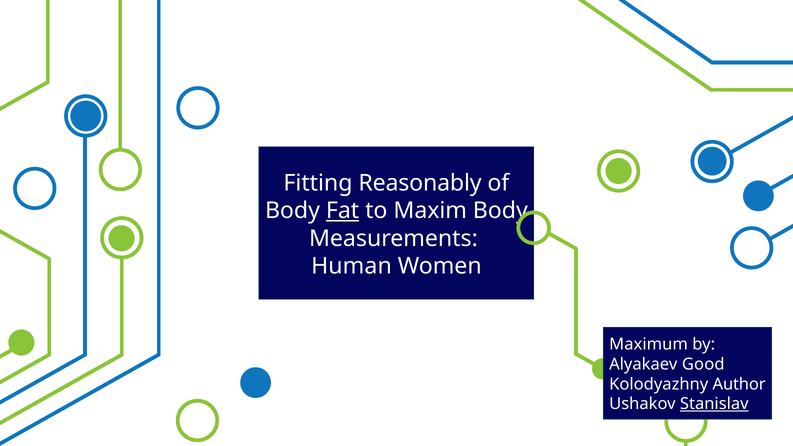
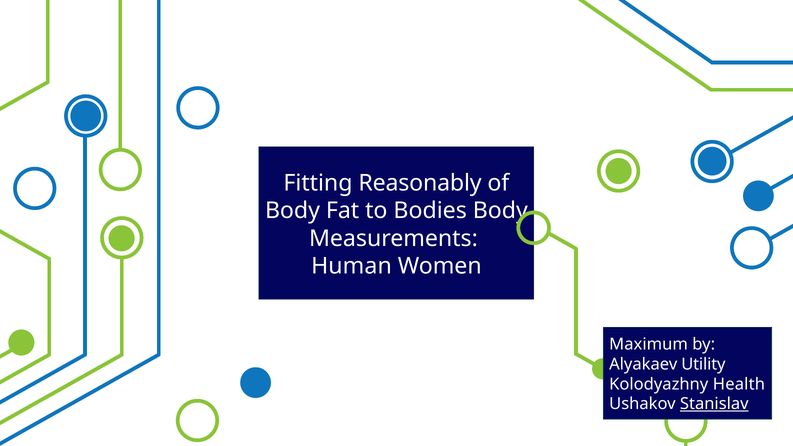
Fat underline: present -> none (343, 211)
Maxim: Maxim -> Bodies (430, 211)
Good: Good -> Utility (703, 364)
Author: Author -> Health (739, 384)
